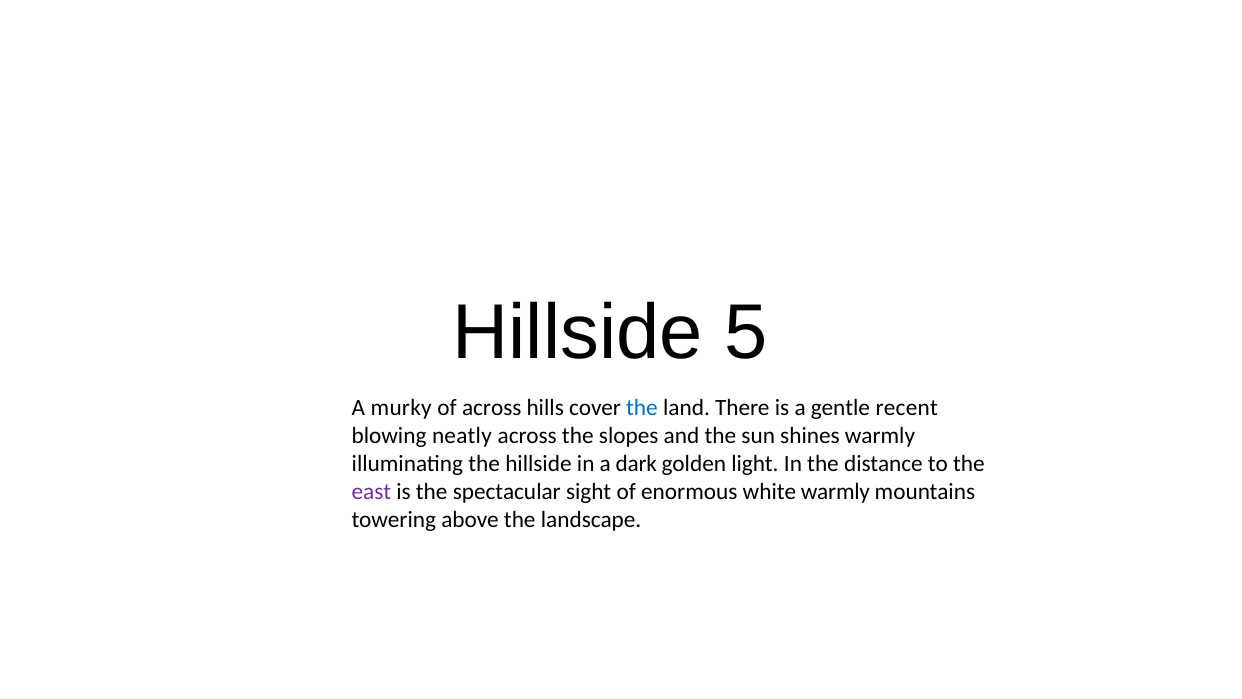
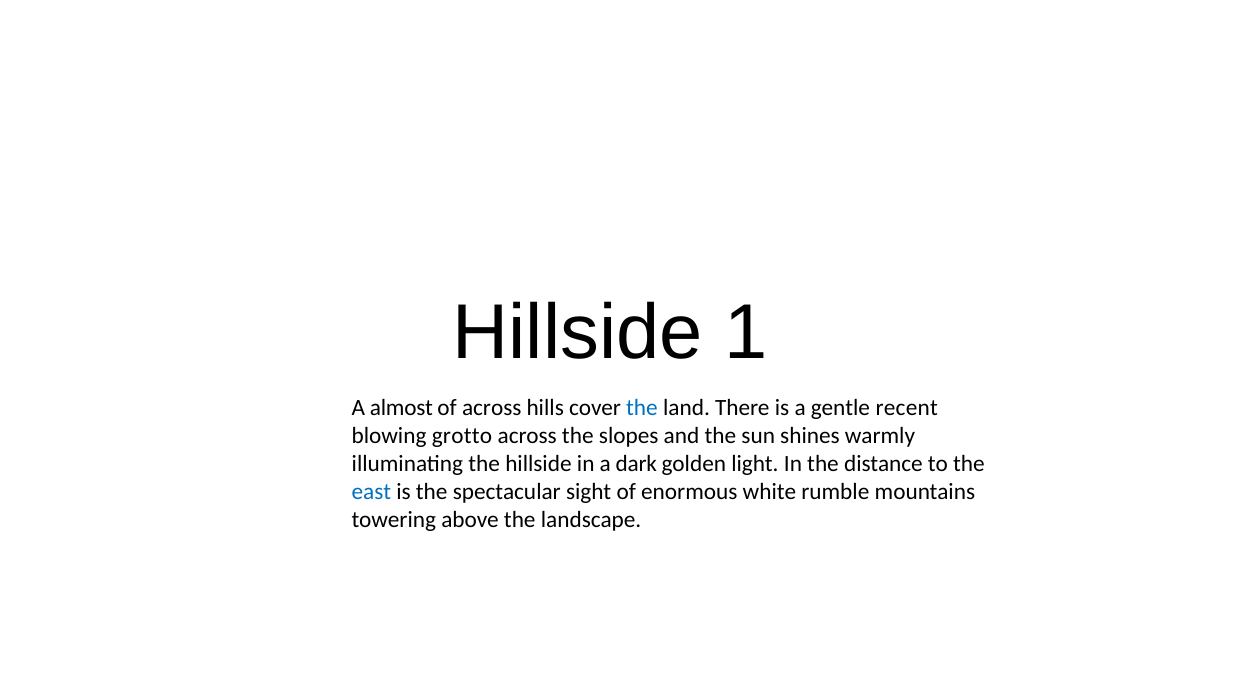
5: 5 -> 1 (746, 333)
murky: murky -> almost (401, 408)
neatly: neatly -> grotto (462, 436)
east colour: purple -> blue (371, 492)
white warmly: warmly -> rumble (835, 492)
